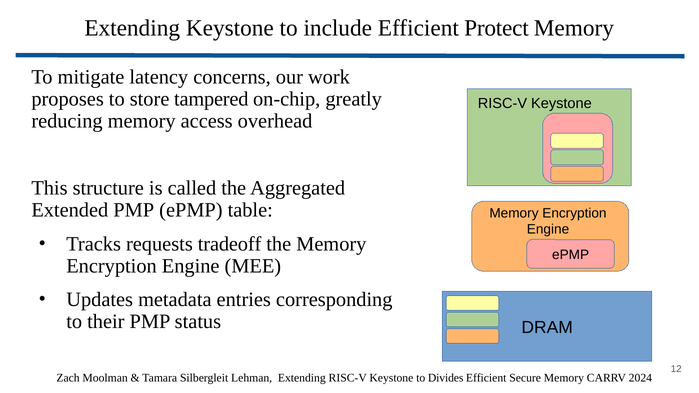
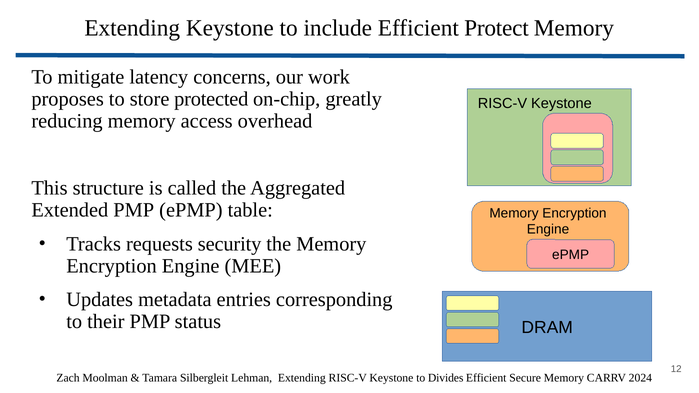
tampered: tampered -> protected (211, 99)
tradeoff: tradeoff -> security (230, 244)
